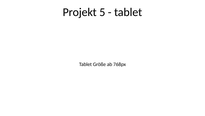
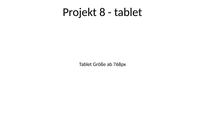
5: 5 -> 8 (102, 12)
